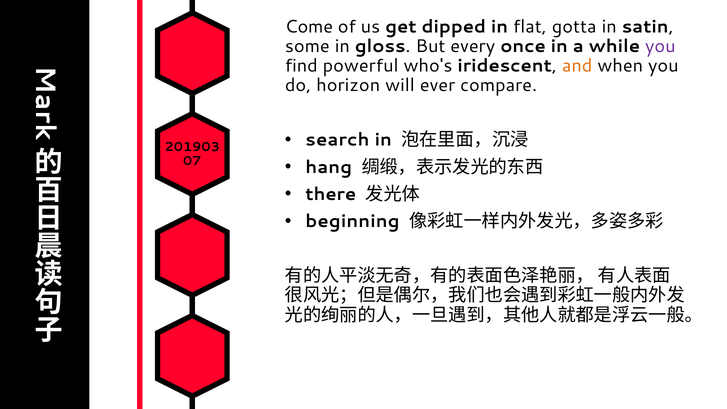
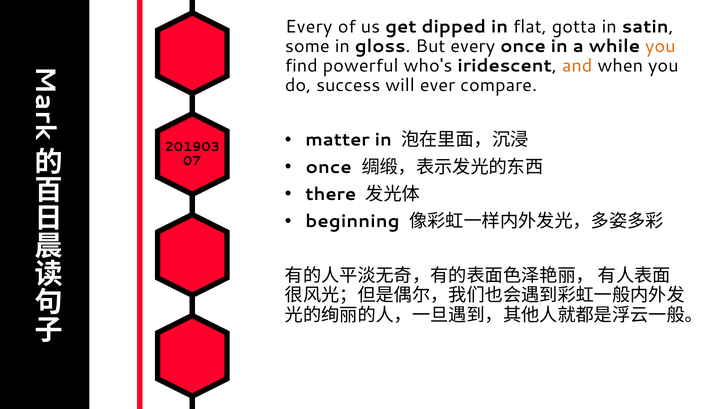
Come: Come -> Every (309, 27)
you colour: purple -> orange (660, 46)
horizon: horizon -> success (348, 85)
search: search -> matter (338, 140)
hang: hang -> once (329, 167)
